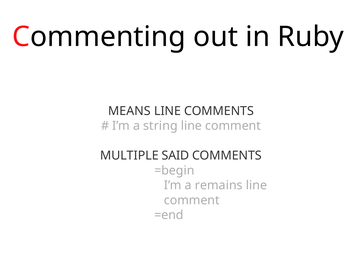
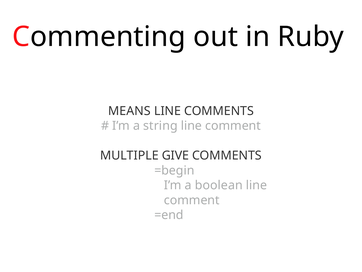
SAID: SAID -> GIVE (175, 155)
remains: remains -> boolean (219, 185)
